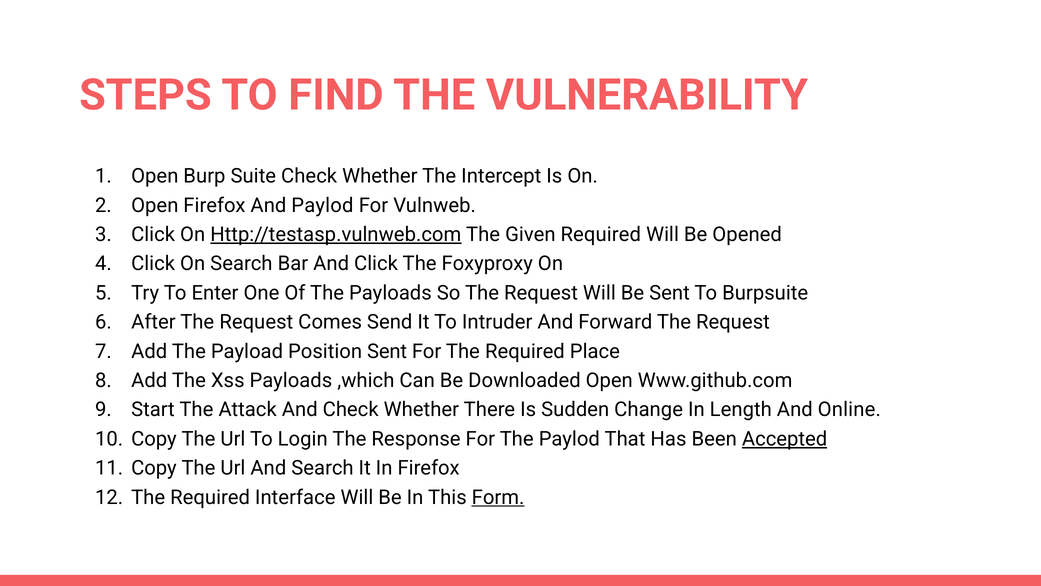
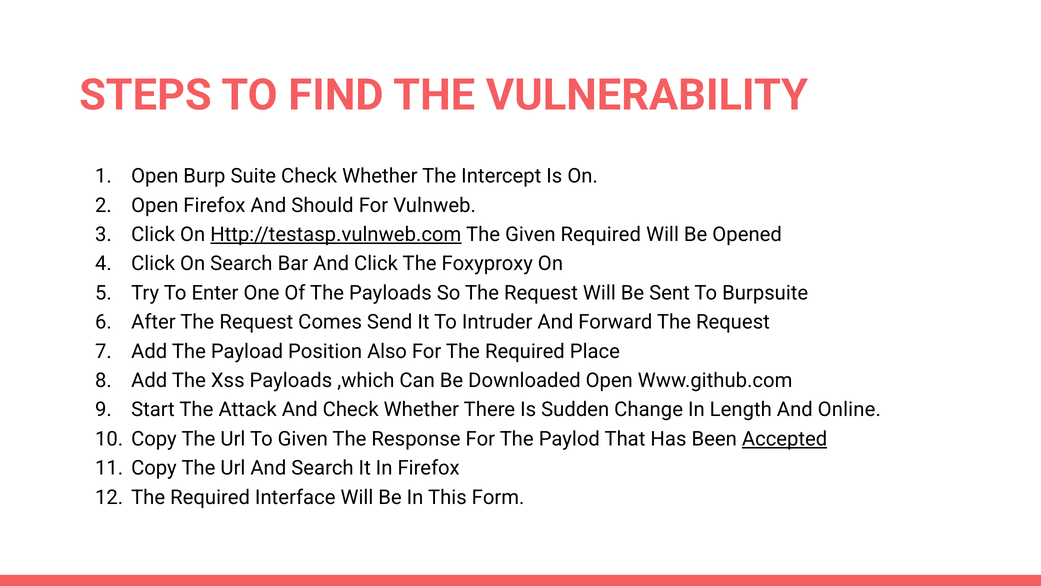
And Paylod: Paylod -> Should (322, 205)
Position Sent: Sent -> Also (387, 351)
To Login: Login -> Given (303, 439)
Form underline: present -> none (498, 497)
